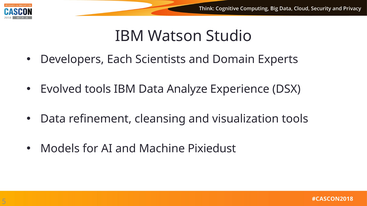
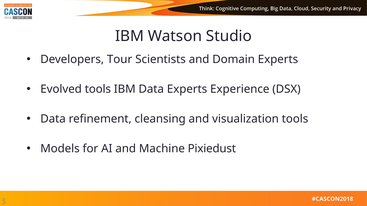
Each: Each -> Tour (120, 60)
Data Analyze: Analyze -> Experts (187, 89)
